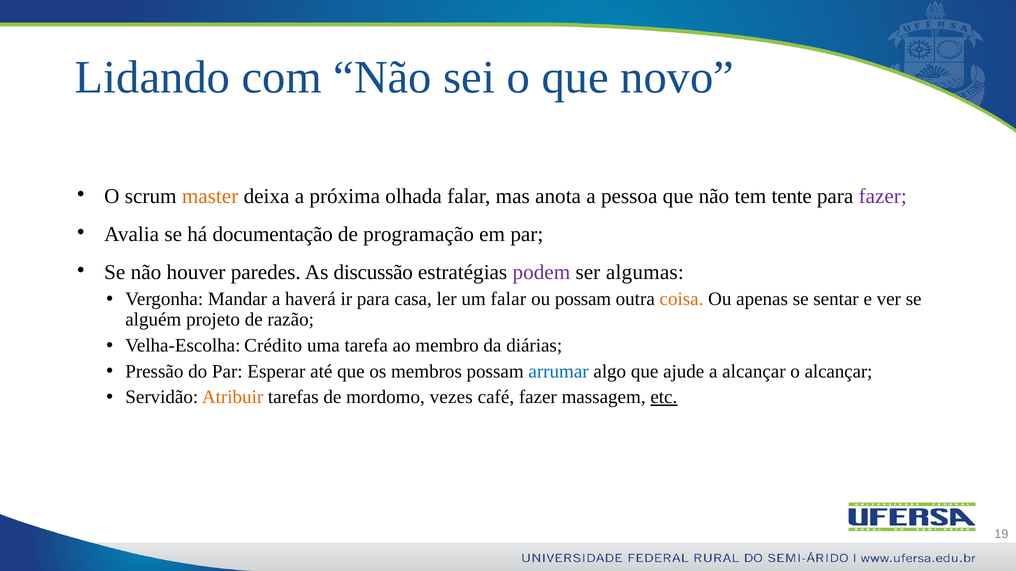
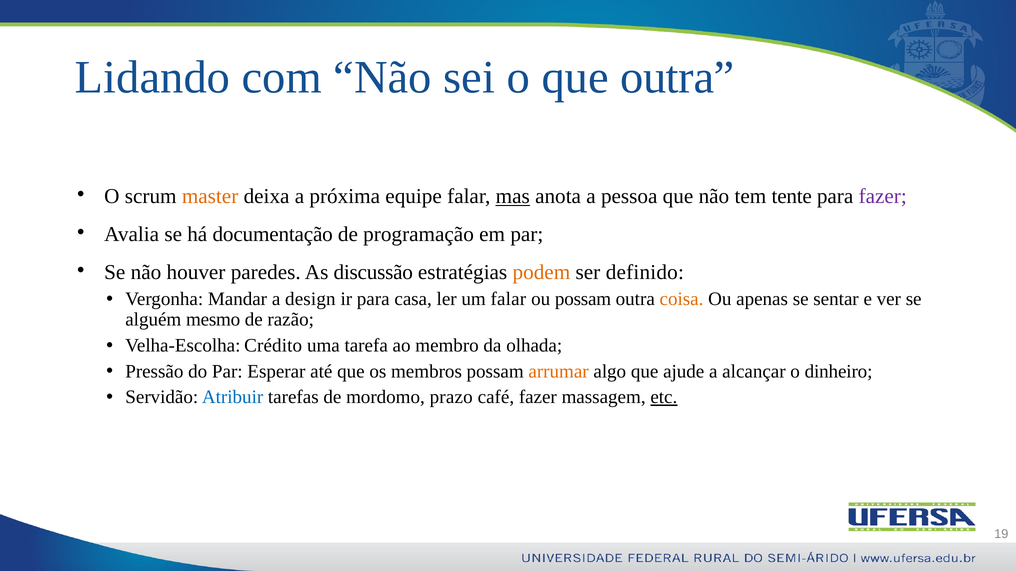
que novo: novo -> outra (677, 77)
olhada: olhada -> equipe (414, 197)
mas underline: none -> present (513, 197)
podem colour: purple -> orange (541, 272)
algumas: algumas -> definido (645, 272)
haverá: haverá -> design (310, 299)
projeto: projeto -> mesmo (213, 320)
diárias: diárias -> olhada (534, 346)
arrumar colour: blue -> orange (559, 372)
o alcançar: alcançar -> dinheiro (839, 372)
Atribuir colour: orange -> blue (233, 397)
vezes: vezes -> prazo (451, 397)
